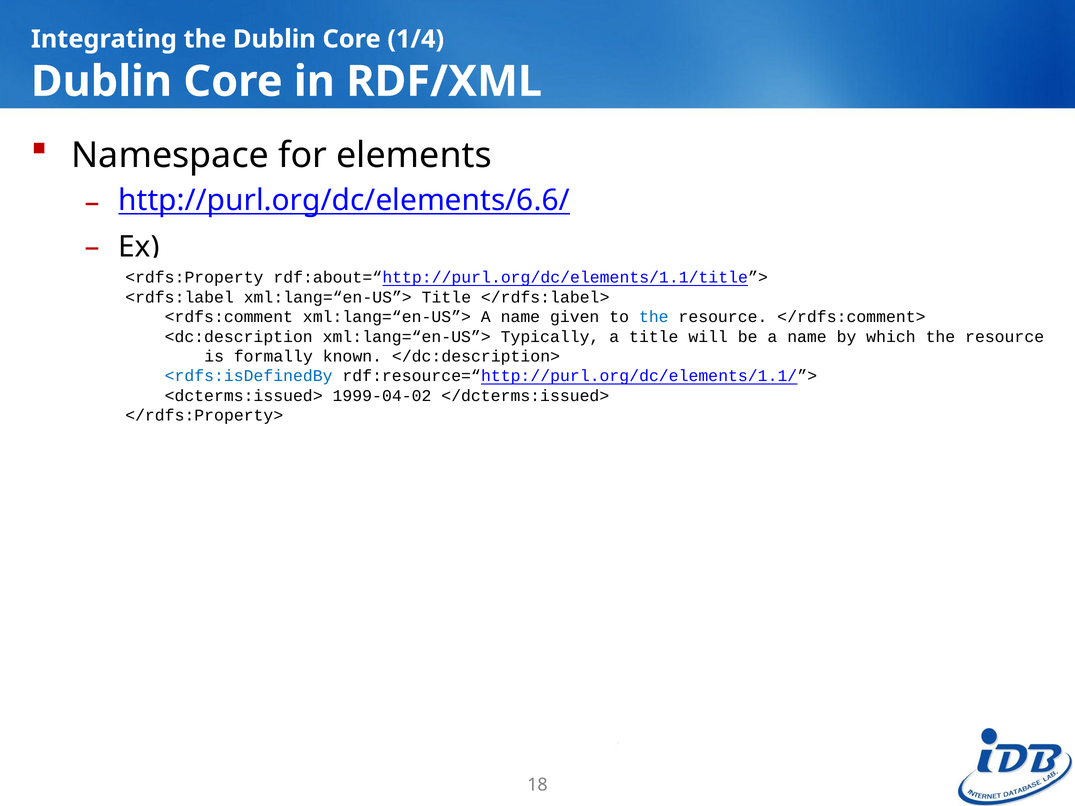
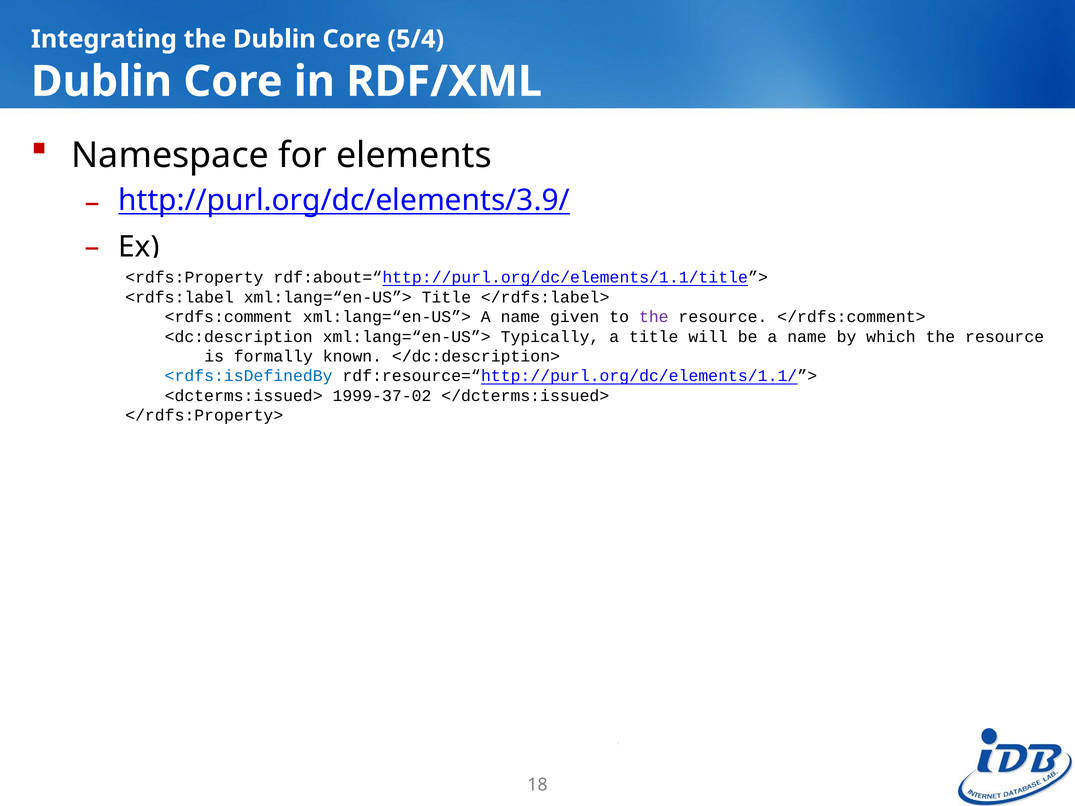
1/4: 1/4 -> 5/4 (416, 39)
http://purl.org/dc/elements/6.6/: http://purl.org/dc/elements/6.6/ -> http://purl.org/dc/elements/3.9/ (344, 200)
the colour: blue -> purple (654, 317)
1999-04-02: 1999-04-02 -> 1999-37-02 (382, 396)
